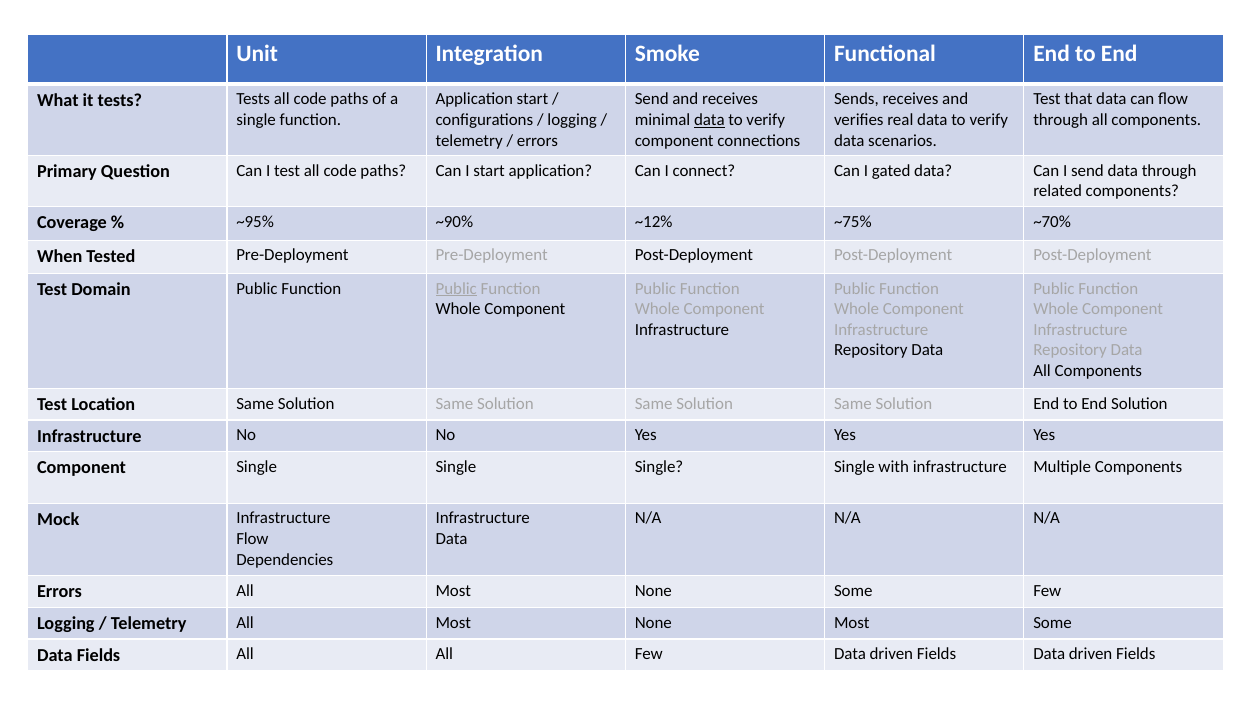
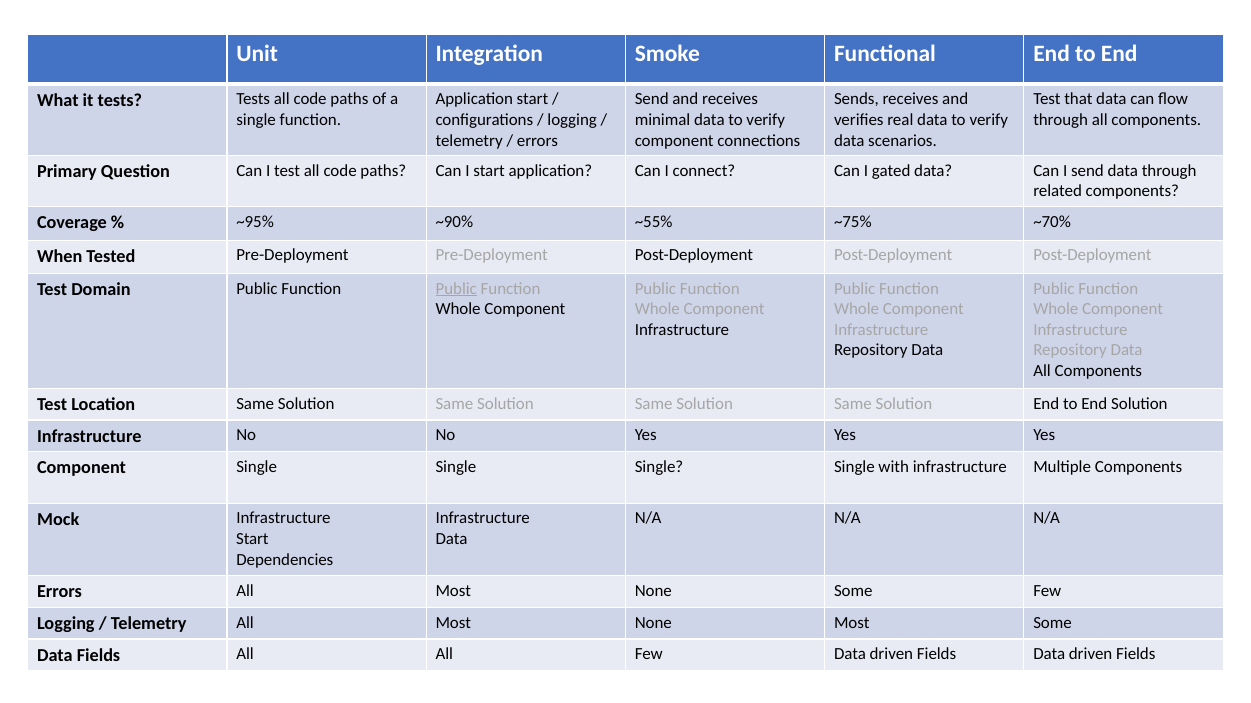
data underline: present -> none (709, 120)
~12%: ~12% -> ~55% (654, 222)
Flow: Flow -> Start (252, 539)
